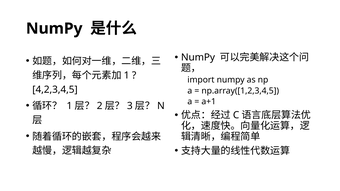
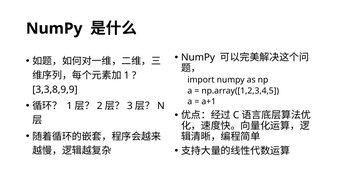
4,2,3,4,5: 4,2,3,4,5 -> 3,3,8,9,9 (55, 90)
